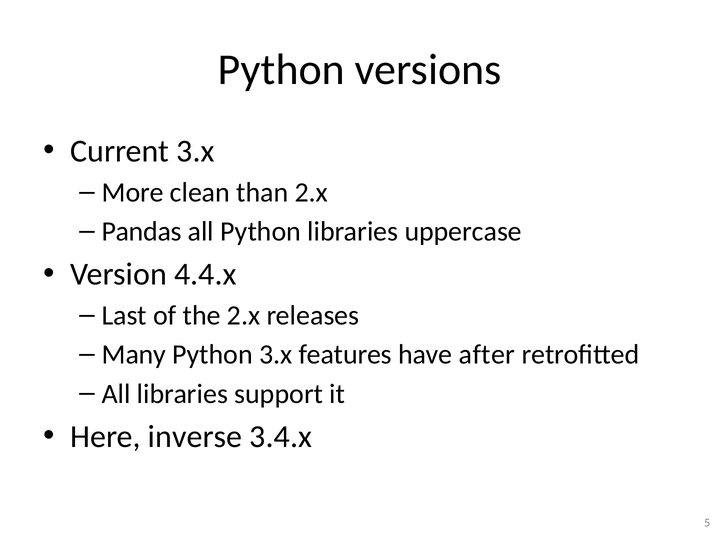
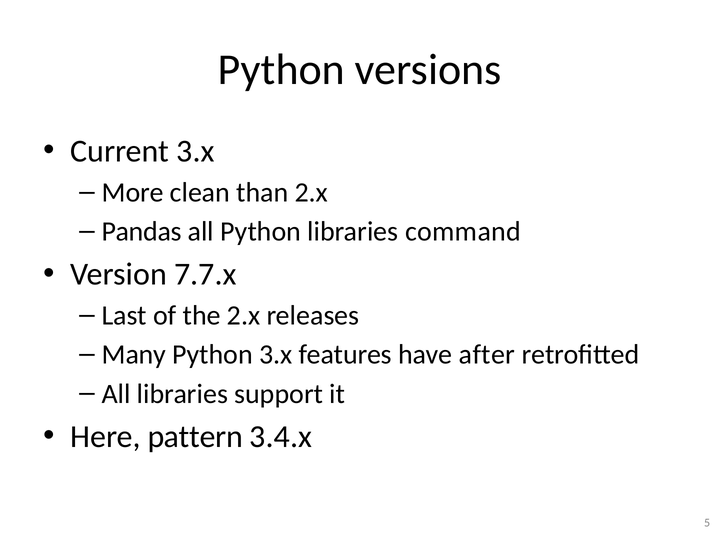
uppercase: uppercase -> command (463, 232)
4.4.x: 4.4.x -> 7.7.x (205, 274)
inverse: inverse -> pattern (195, 436)
